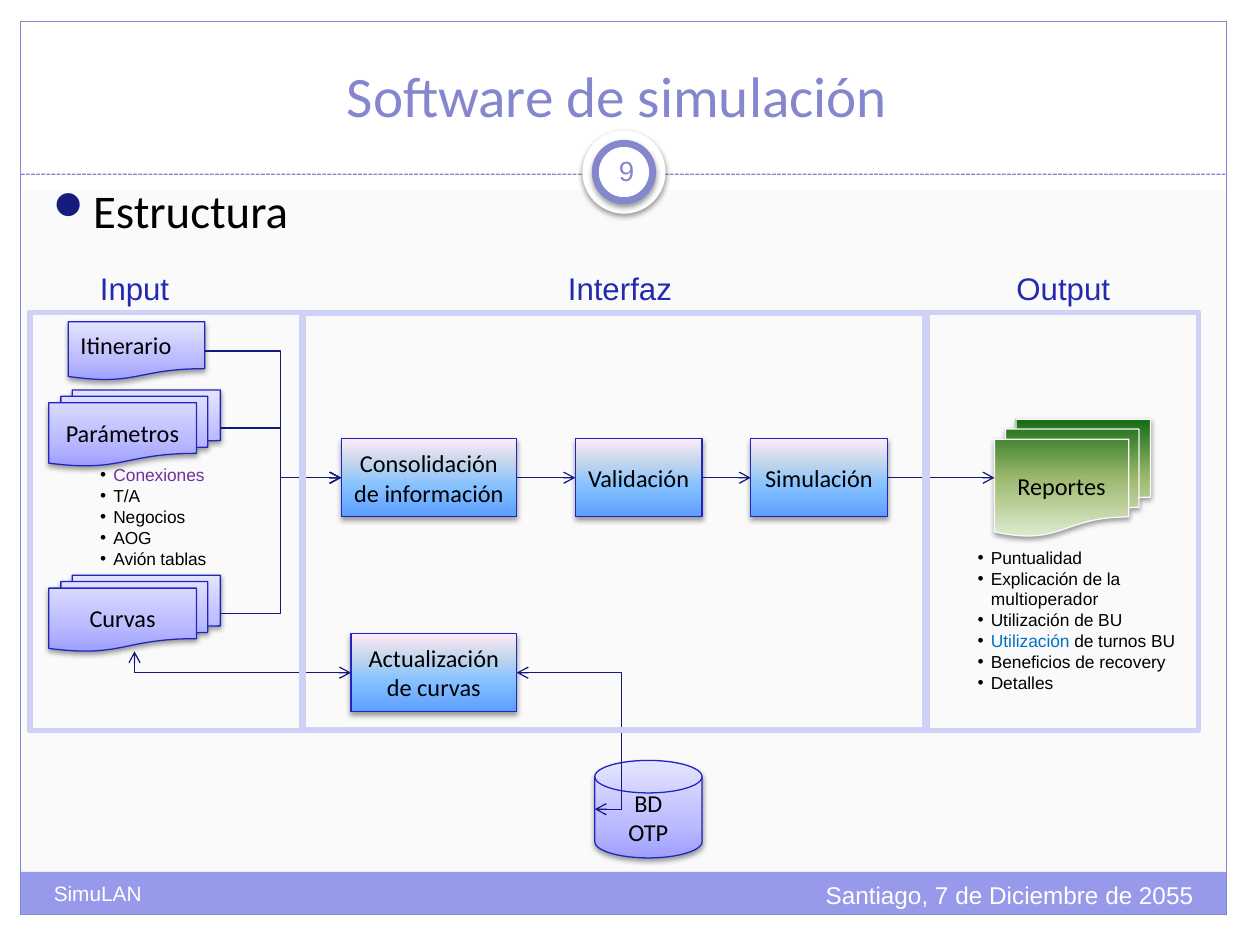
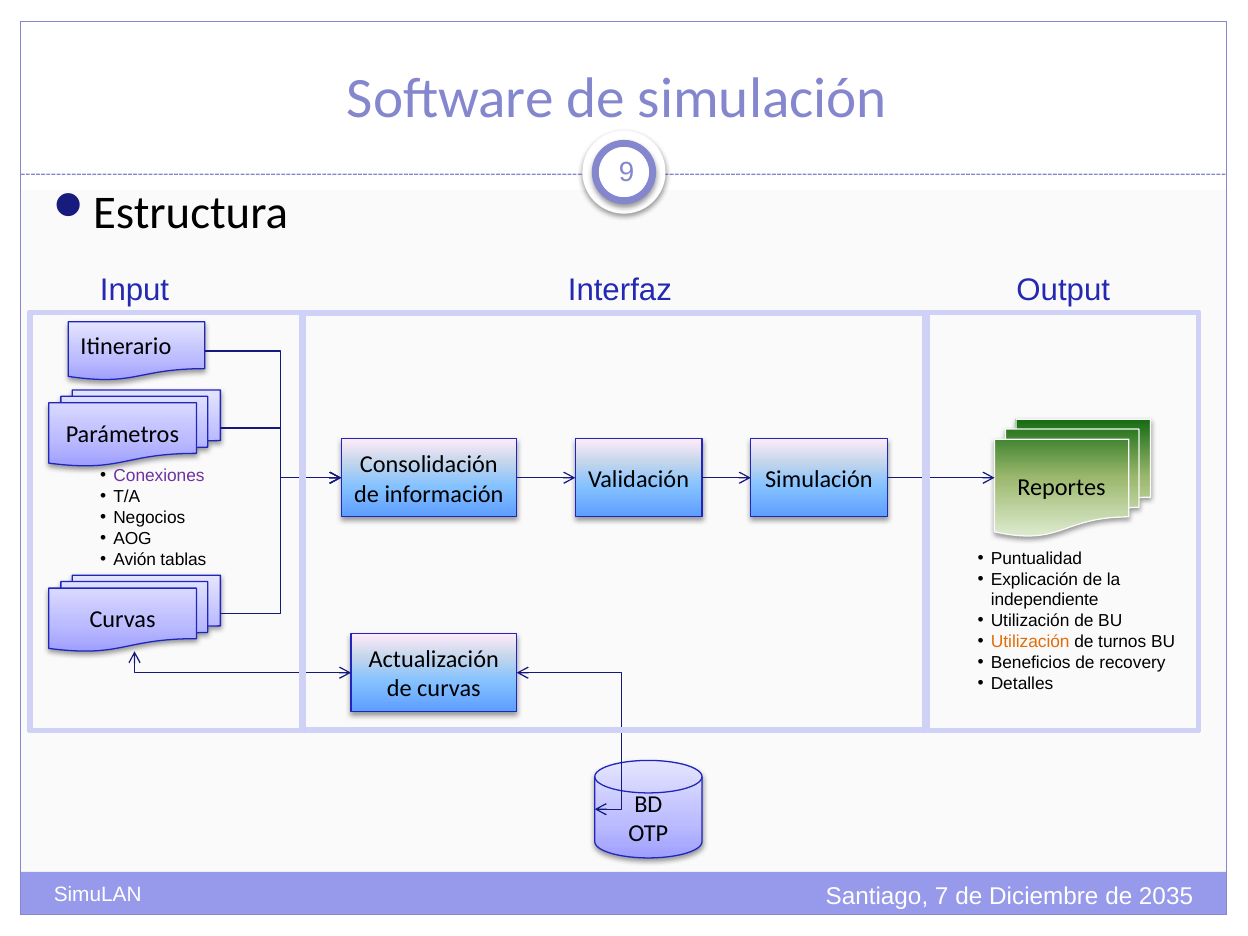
multioperador: multioperador -> independiente (1045, 600)
Utilización colour: blue -> orange (1030, 642)
2055: 2055 -> 2035 (1166, 897)
